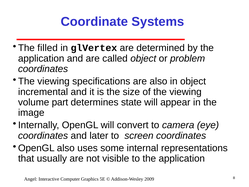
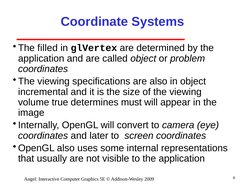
part: part -> true (60, 102)
state: state -> must (131, 102)
